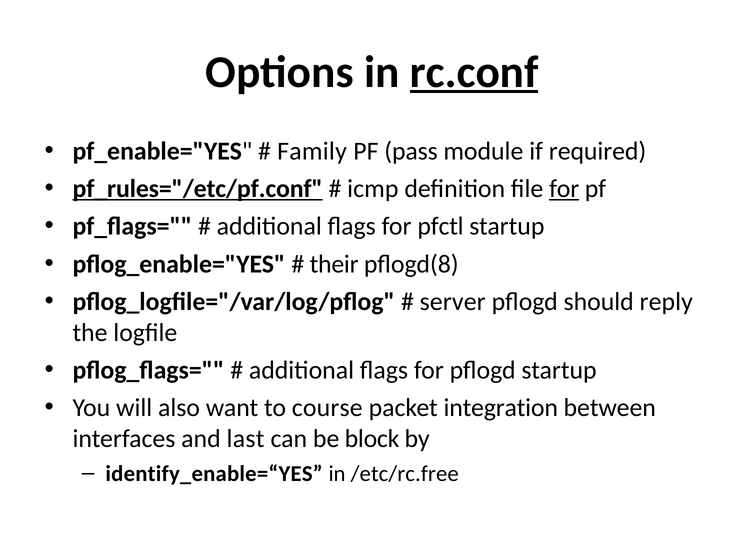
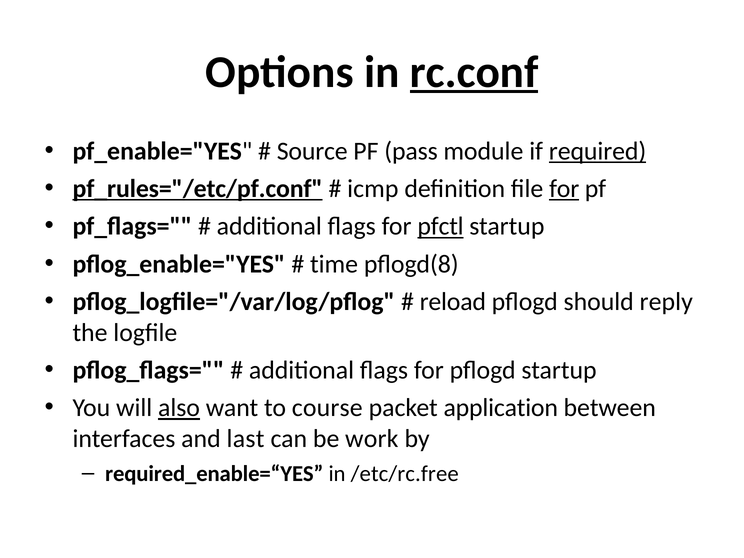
Family: Family -> Source (312, 151)
required underline: none -> present (598, 151)
pfctl underline: none -> present (441, 226)
their: their -> time (334, 264)
server: server -> reload (453, 302)
also underline: none -> present (179, 408)
integration: integration -> application (501, 408)
block: block -> work (372, 439)
identify_enable=“YES: identify_enable=“YES -> required_enable=“YES (214, 474)
